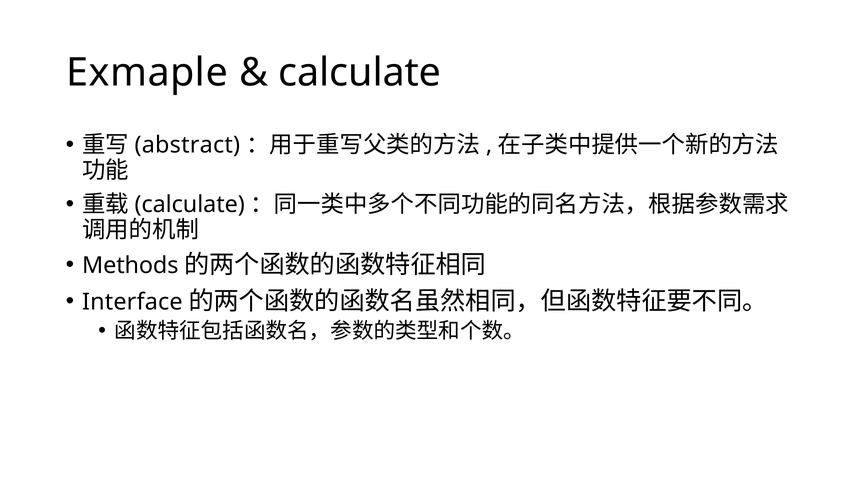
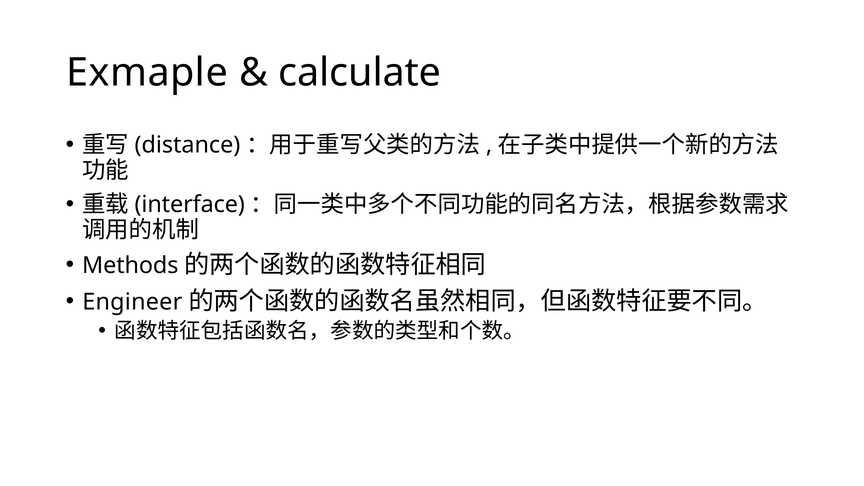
abstract: abstract -> distance (187, 145)
calculate: calculate -> interface (190, 205)
Interface: Interface -> Engineer (132, 302)
